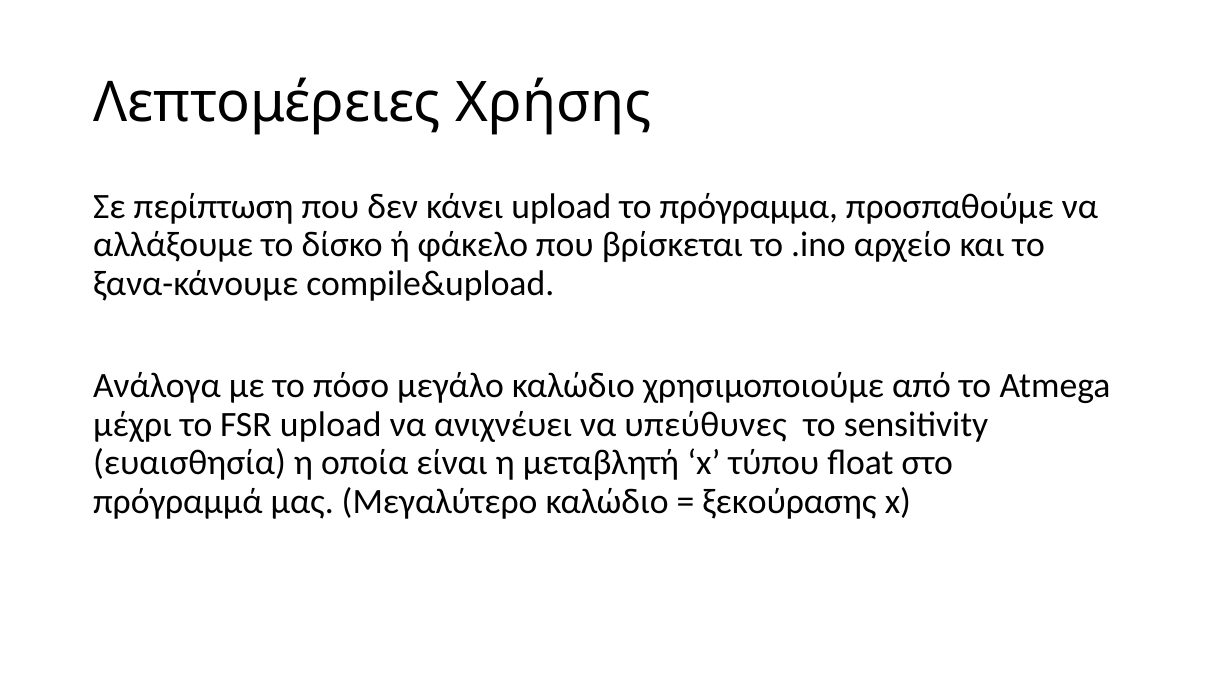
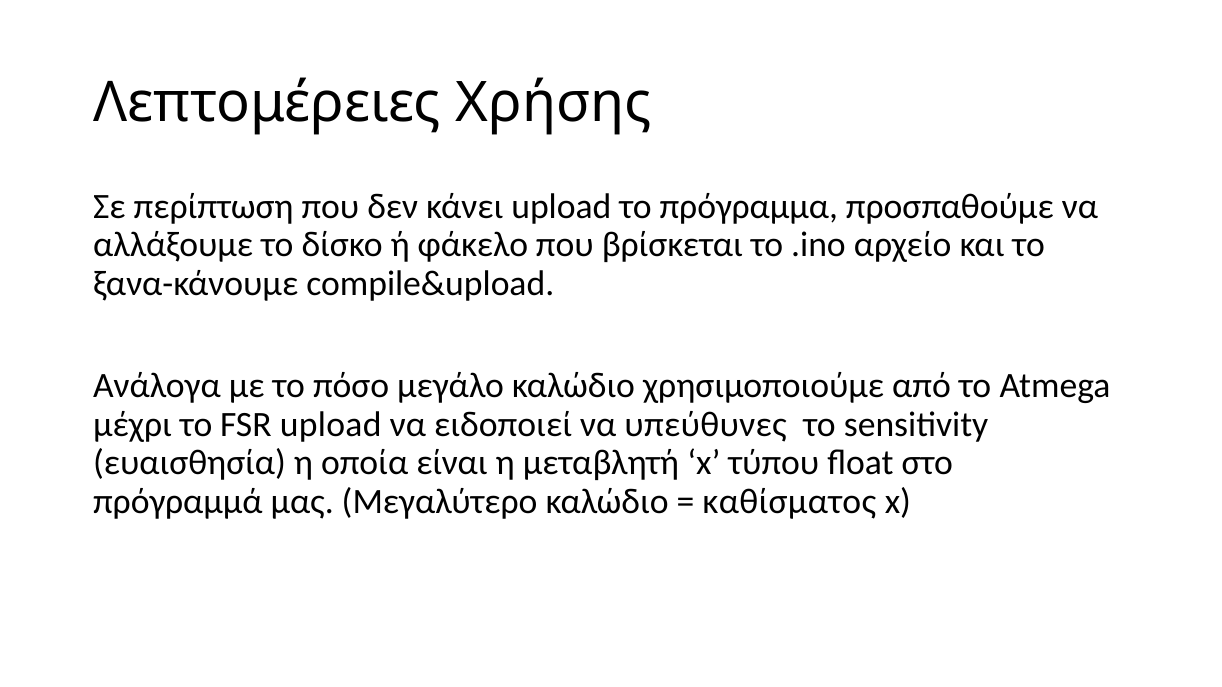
ανιχνέυει: ανιχνέυει -> ειδοποιεί (503, 425)
ξεκούρασης: ξεκούρασης -> καθίσματος (789, 502)
